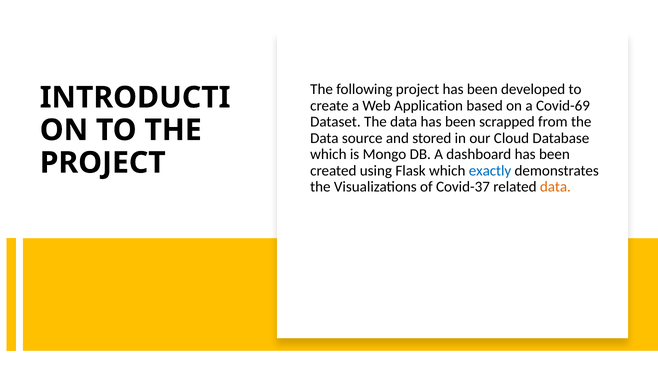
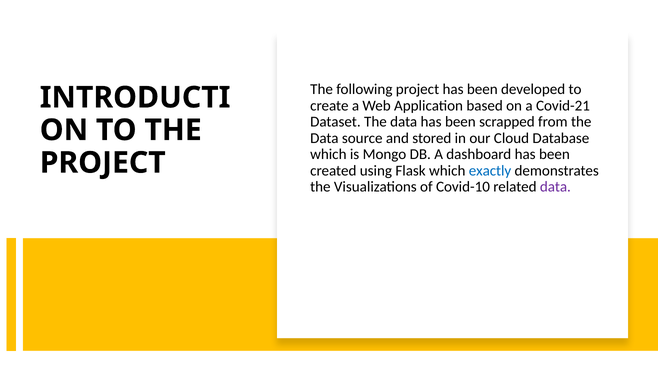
Covid-69: Covid-69 -> Covid-21 (563, 106)
Covid-37: Covid-37 -> Covid-10 (463, 187)
data colour: orange -> purple (555, 187)
